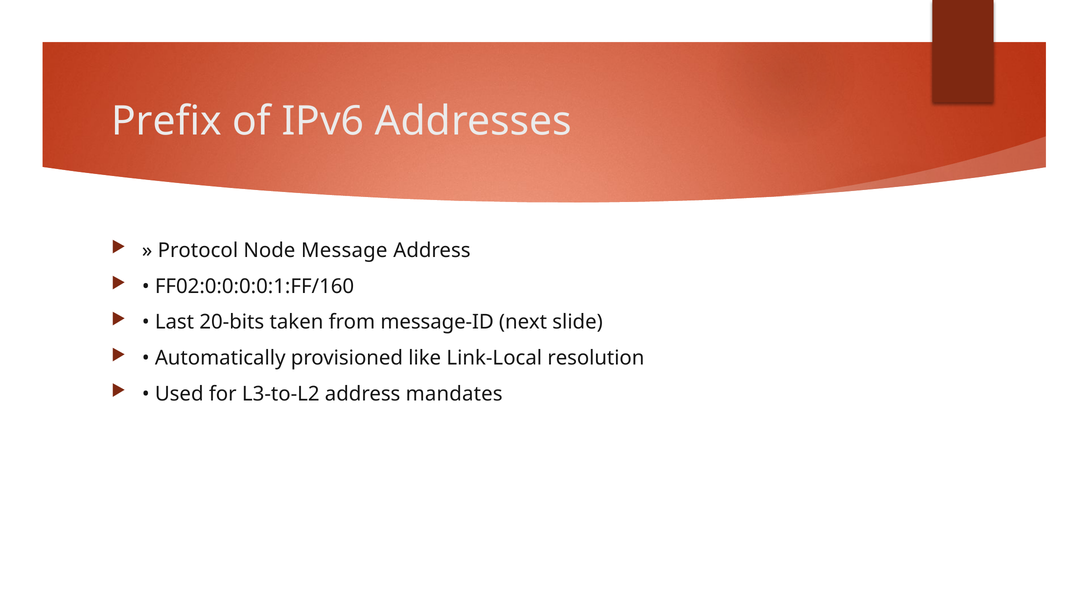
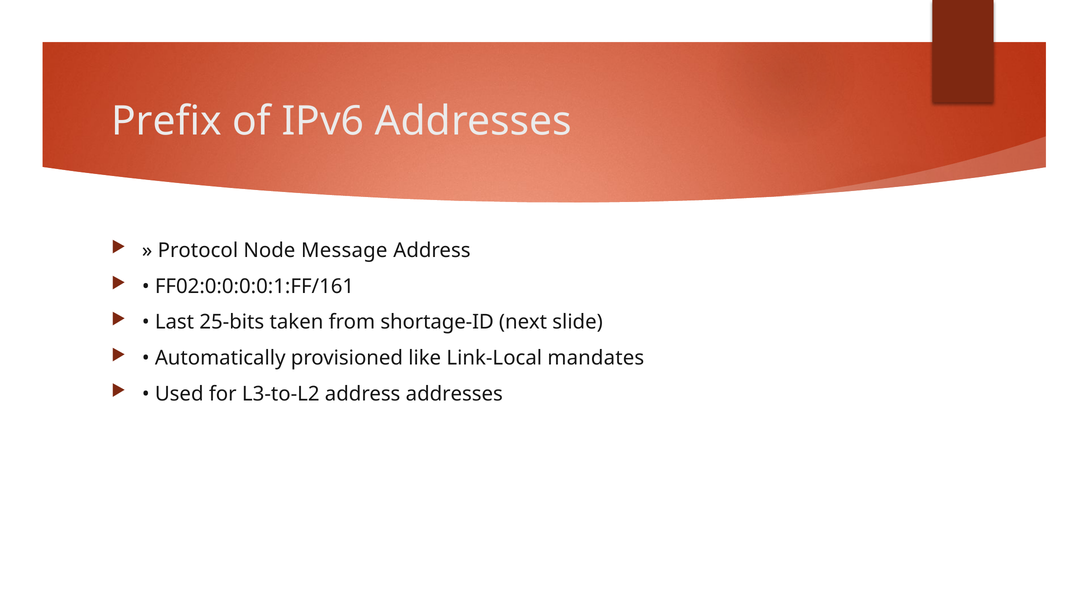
FF02:0:0:0:0:1:FF/160: FF02:0:0:0:0:1:FF/160 -> FF02:0:0:0:0:1:FF/161 (255, 286)
20-bits: 20-bits -> 25-bits (232, 322)
message-ID: message-ID -> shortage-ID (437, 322)
resolution: resolution -> mandates (596, 358)
address mandates: mandates -> addresses (454, 394)
